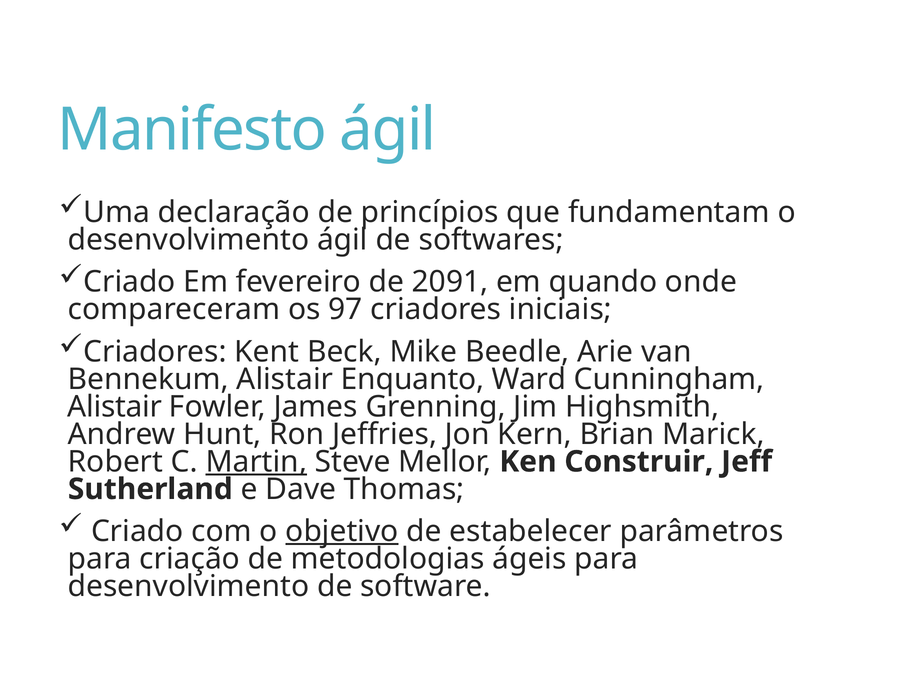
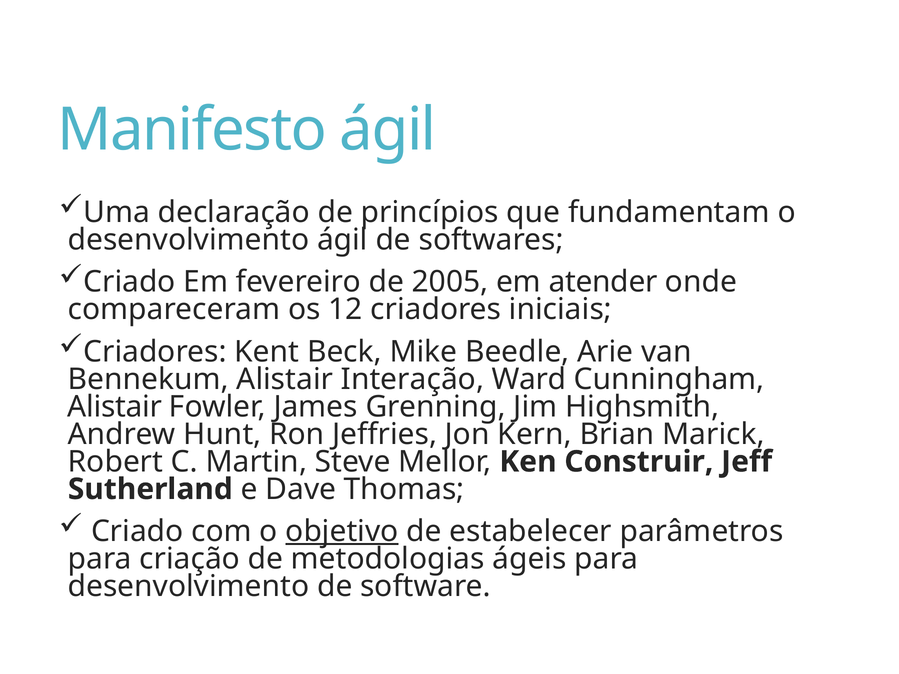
2091: 2091 -> 2005 (450, 282)
quando: quando -> atender (603, 282)
97: 97 -> 12 (345, 310)
Enquanto: Enquanto -> Interação (413, 379)
Martin underline: present -> none (256, 462)
